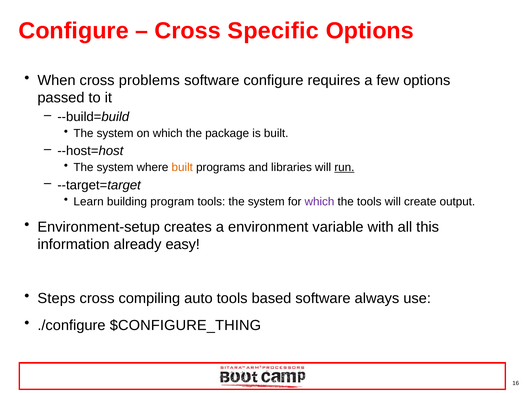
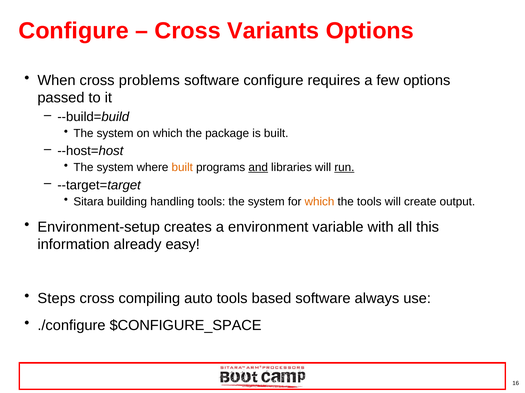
Specific: Specific -> Variants (273, 31)
and underline: none -> present (258, 168)
Learn: Learn -> Sitara (89, 202)
program: program -> handling (172, 202)
which colour: purple -> orange (320, 202)
$CONFIGURE_THING: $CONFIGURE_THING -> $CONFIGURE_SPACE (186, 326)
